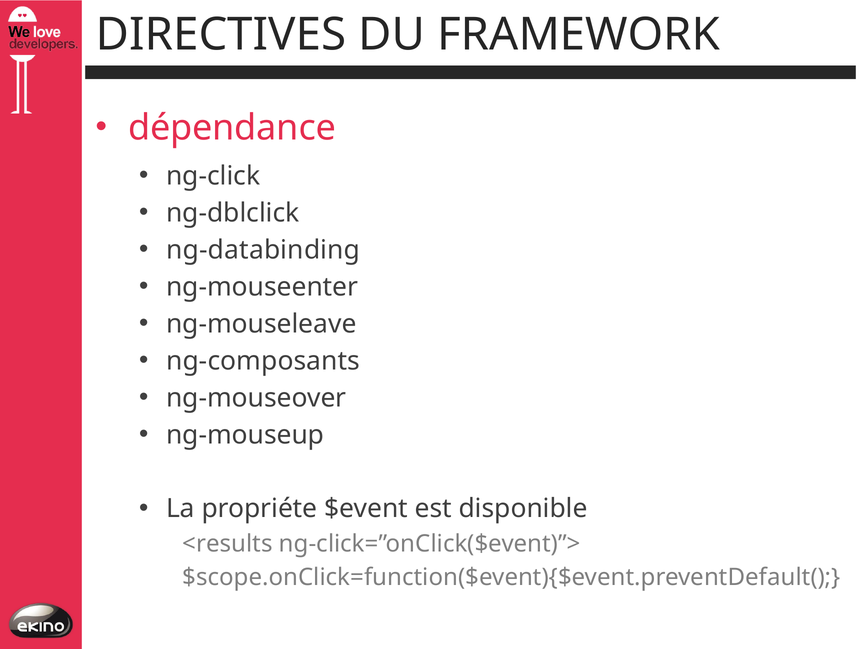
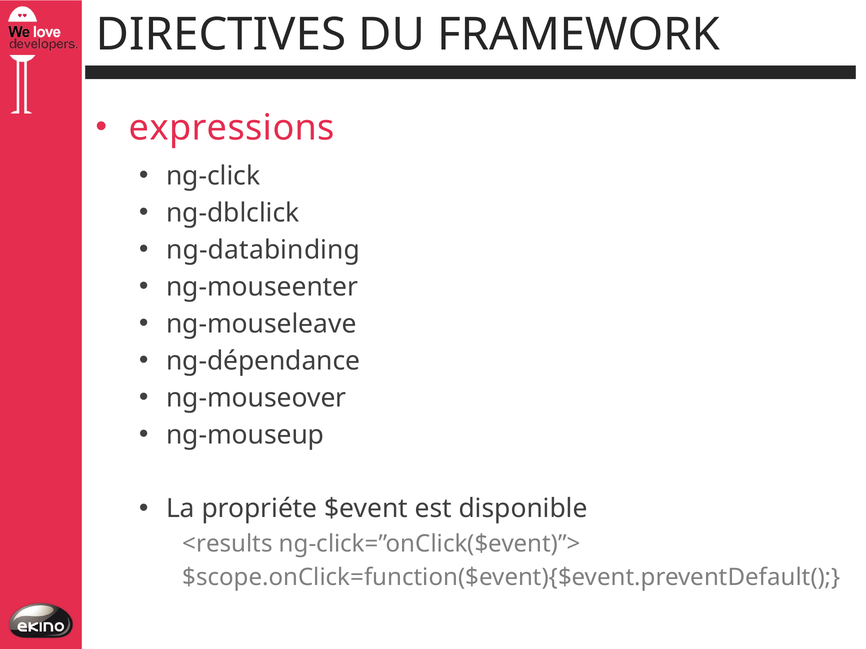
dépendance: dépendance -> expressions (232, 128)
ng-composants: ng-composants -> ng-dépendance (263, 361)
